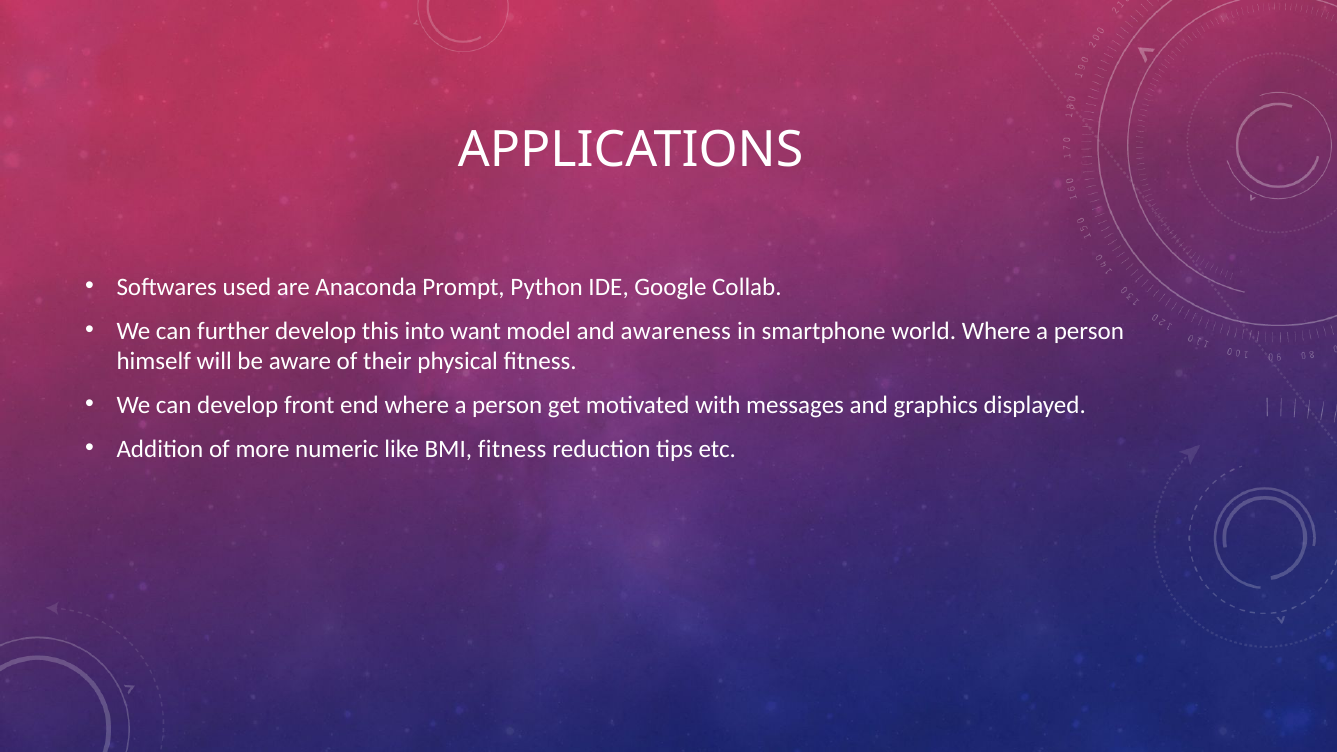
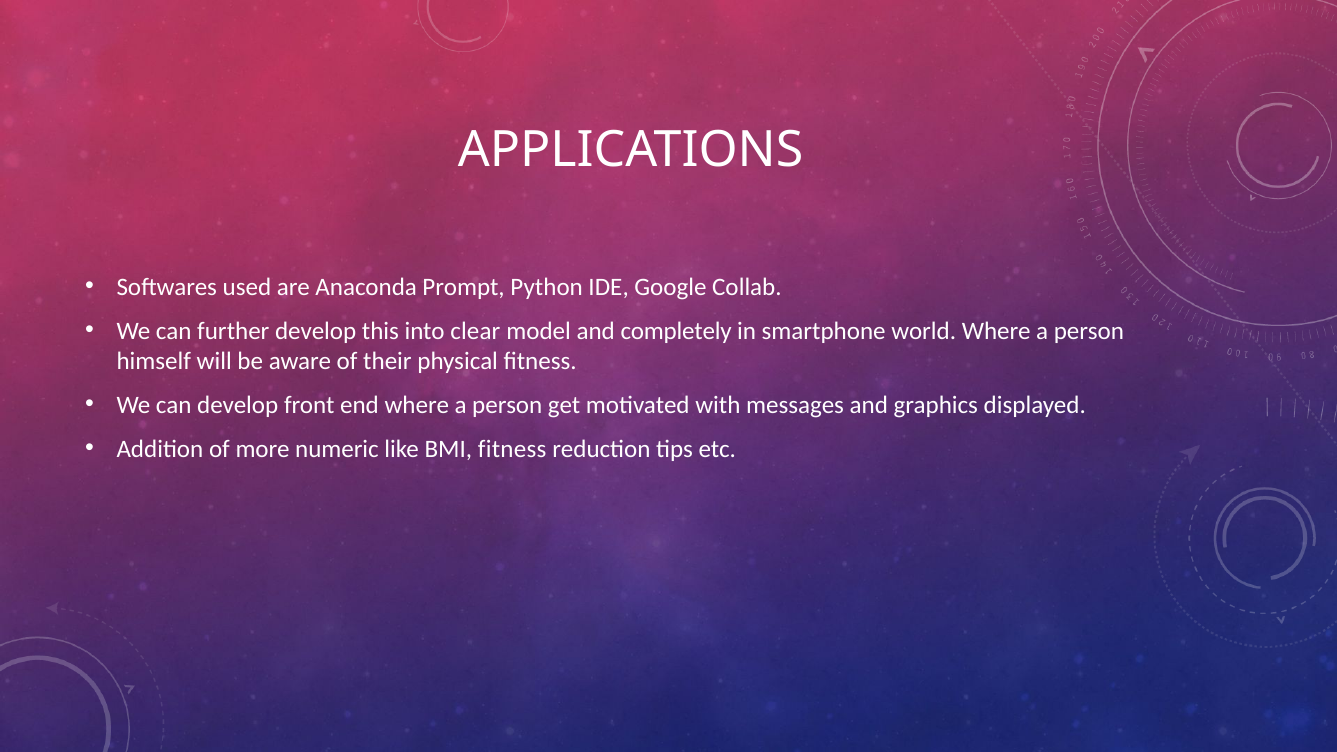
want: want -> clear (475, 331)
awareness: awareness -> completely (676, 331)
